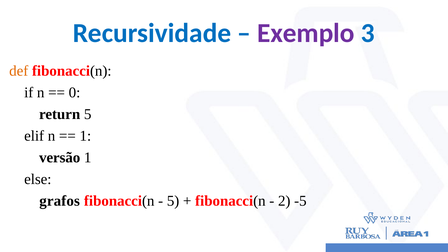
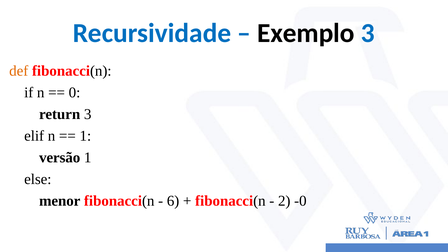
Exemplo colour: purple -> black (306, 33)
return 5: 5 -> 3 (88, 114)
grafos: grafos -> menor (60, 201)
5: 5 -> 6 (173, 201)
-5: -5 -> -0 (300, 201)
